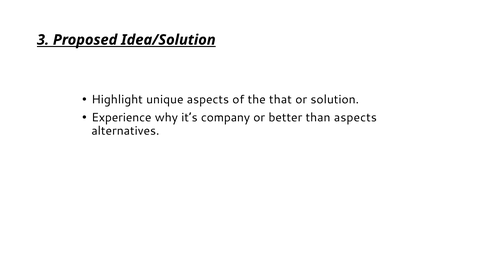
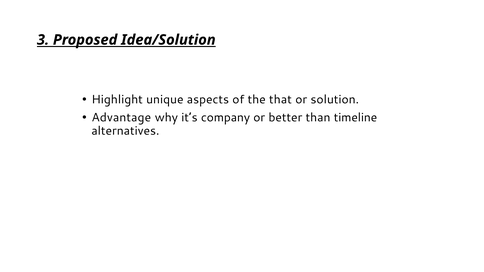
Experience: Experience -> Advantage (121, 118)
than aspects: aspects -> timeline (356, 118)
